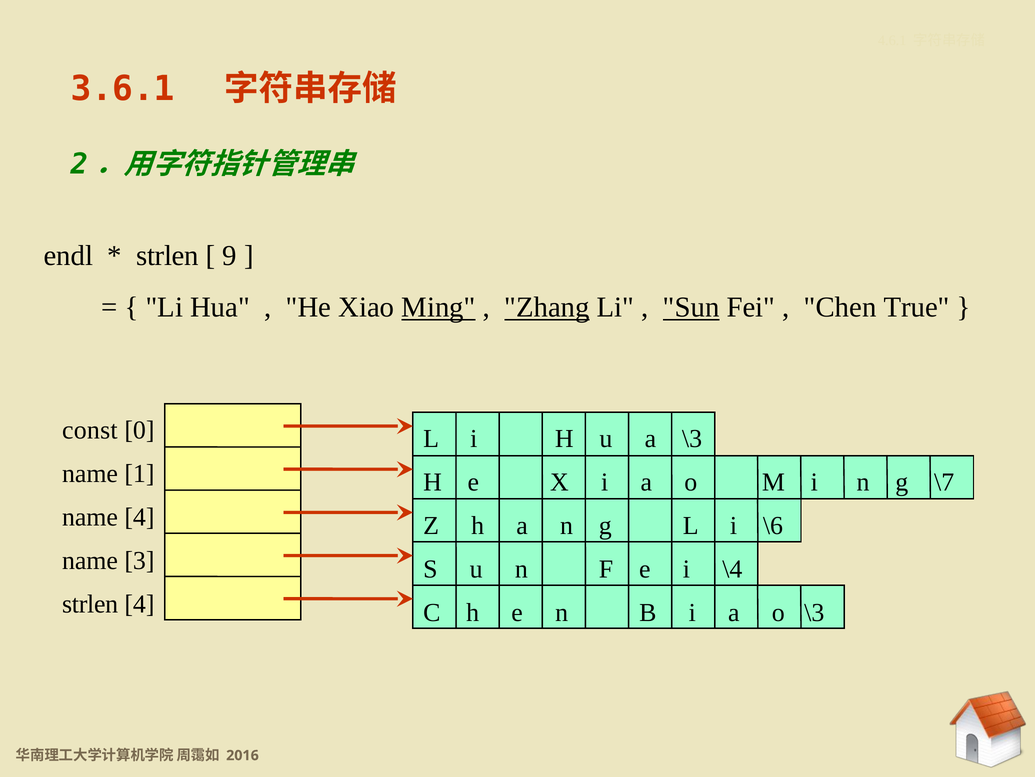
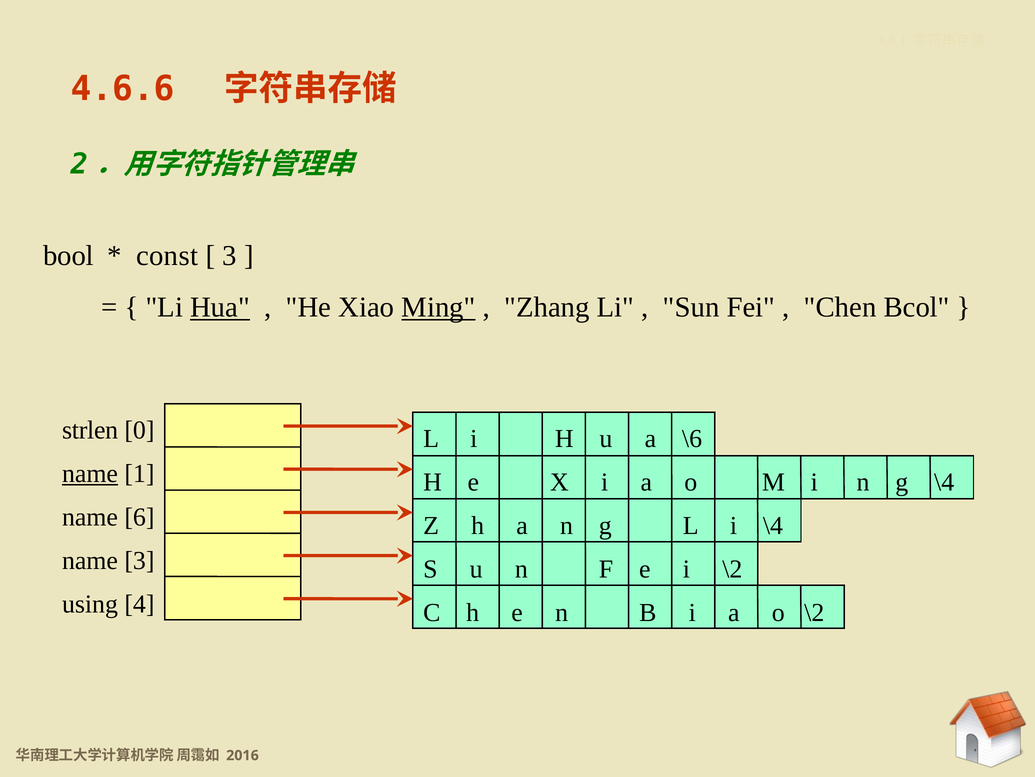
3.6.1: 3.6.1 -> 4.6.6 (123, 89)
endl: endl -> bool (68, 255)
strlen: strlen -> const (167, 255)
9: 9 -> 3 (230, 255)
Hua underline: none -> present (220, 307)
Zhang underline: present -> none (547, 307)
Sun underline: present -> none (691, 307)
True: True -> Bcol (917, 307)
const: const -> strlen (90, 430)
a \3: \3 -> \6 (692, 438)
name underline: none -> present (90, 473)
g \7: \7 -> \4 (944, 482)
name 4: 4 -> 6 (139, 517)
i \6: \6 -> \4 (773, 525)
i \4: \4 -> \2 (732, 569)
strlen: strlen -> using (90, 604)
o \3: \3 -> \2 (814, 612)
